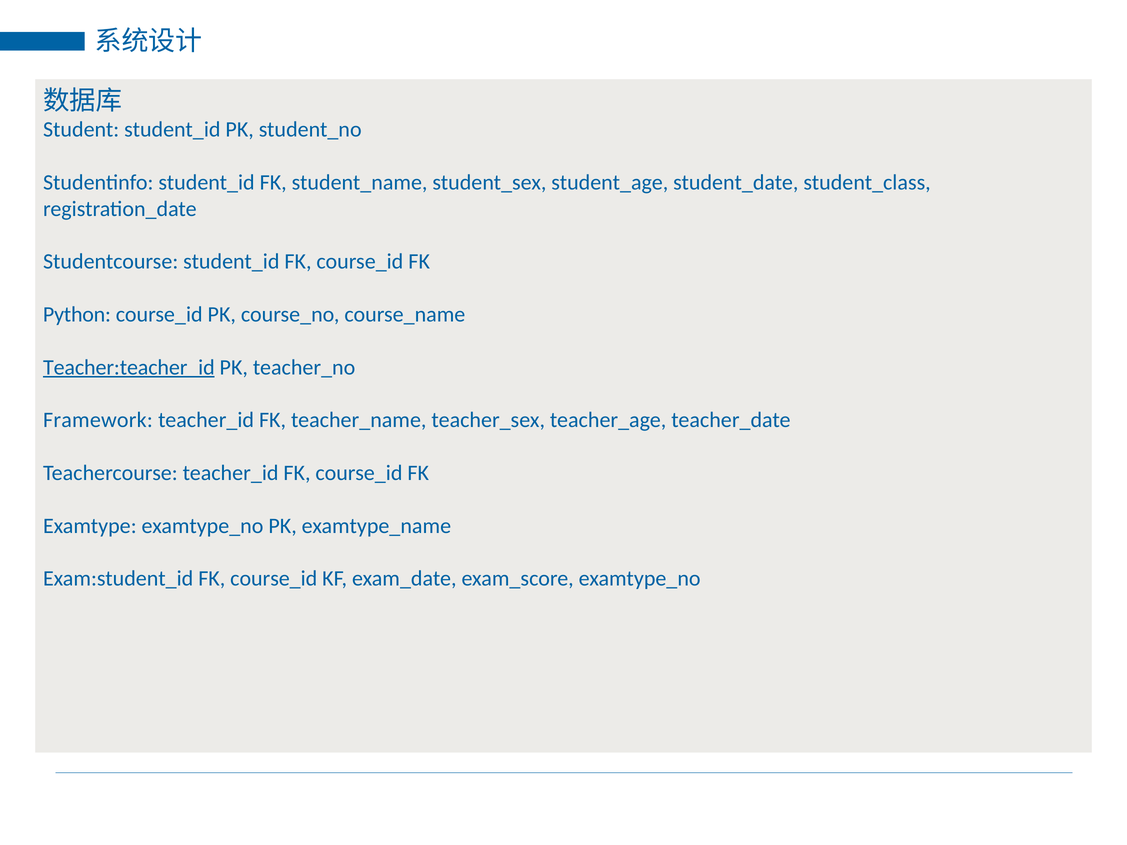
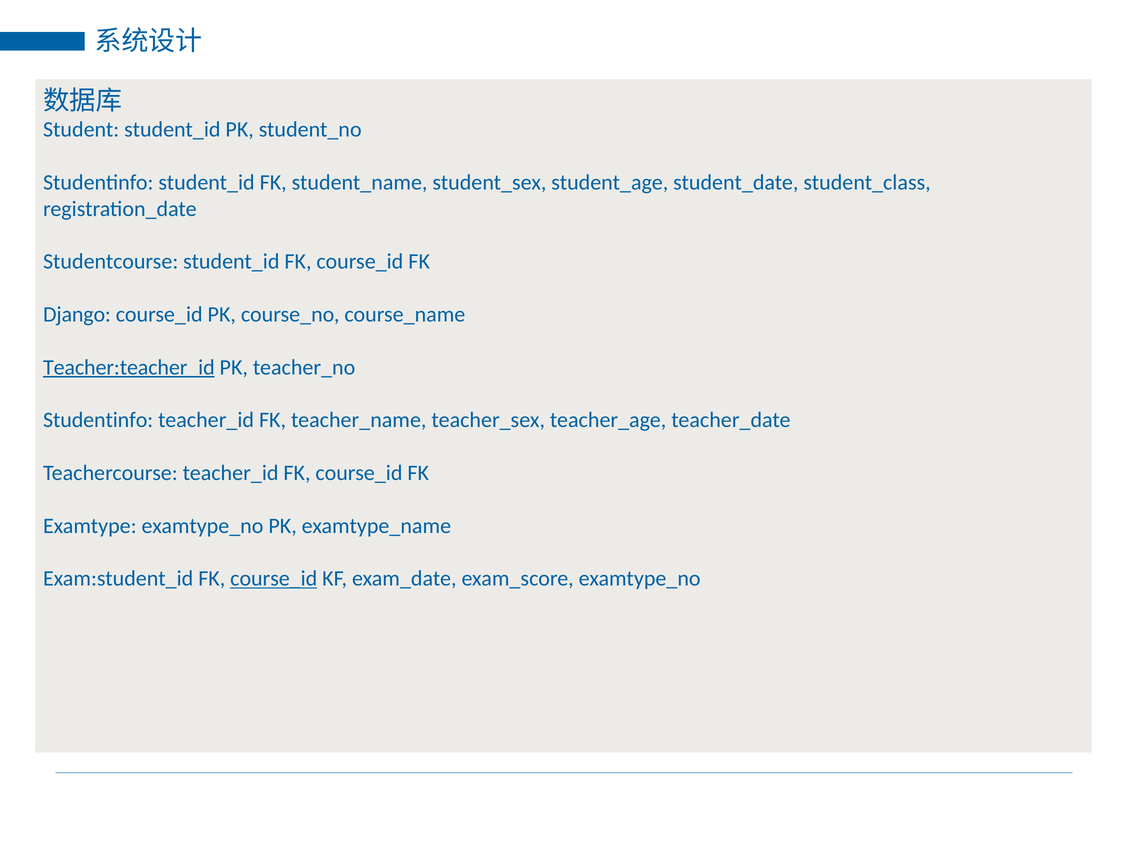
Python: Python -> Django (77, 315)
Framework: Framework -> Studentinfo (98, 420)
course_id underline: none -> present (274, 579)
